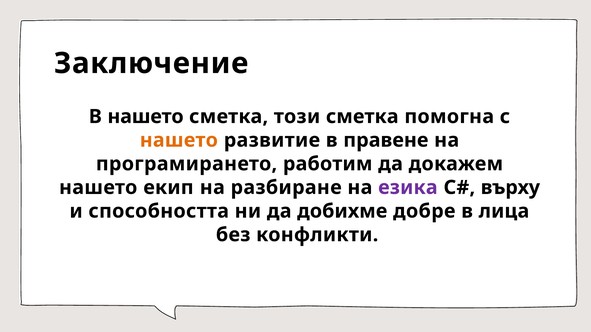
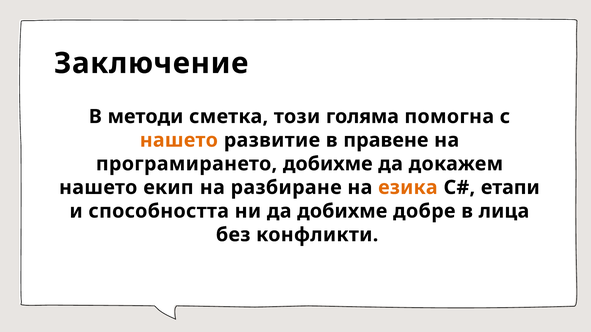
В нашето: нашето -> методи (145, 117)
този сметка: сметка -> голяма (362, 117)
програмирането работим: работим -> добихме (328, 164)
езика colour: purple -> orange (408, 188)
върху: върху -> етапи (510, 188)
